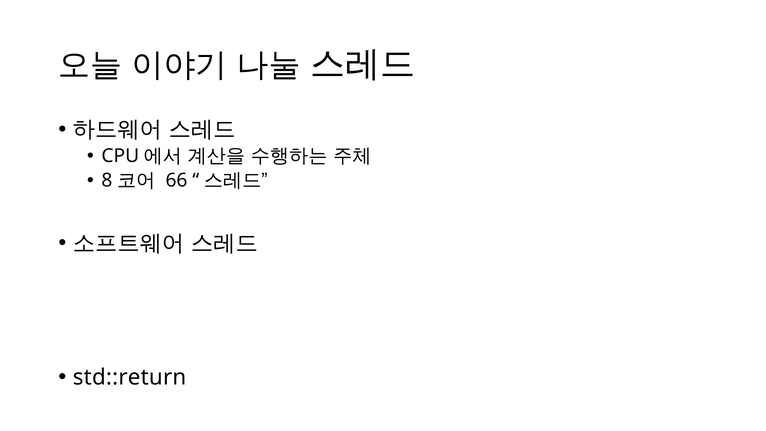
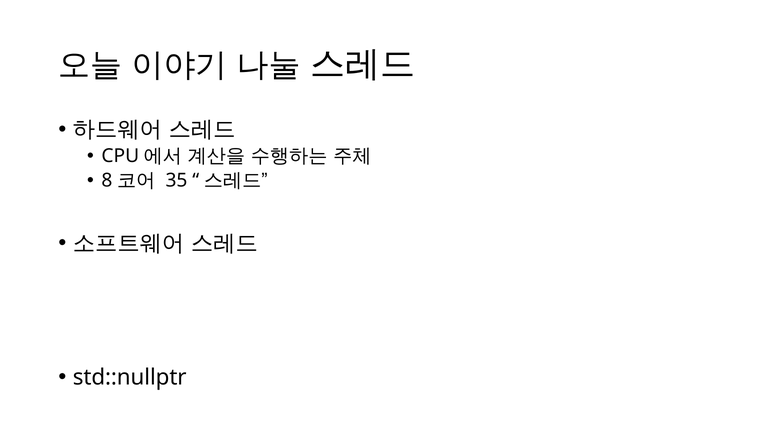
66: 66 -> 35 (176, 181)
std::return: std::return -> std::nullptr (130, 377)
